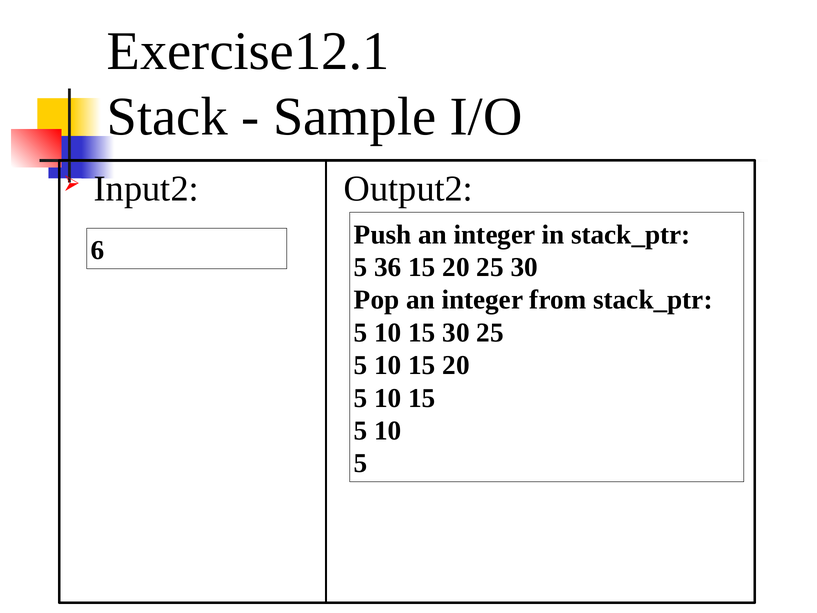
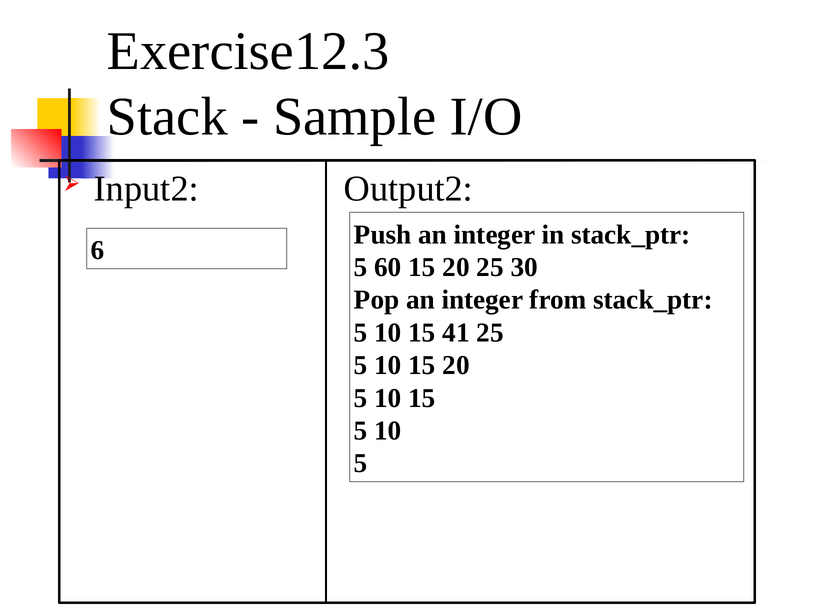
Exercise12.1: Exercise12.1 -> Exercise12.3 (248, 51)
36: 36 -> 60 (388, 267)
15 30: 30 -> 41 (456, 333)
